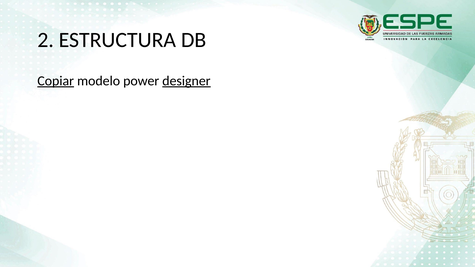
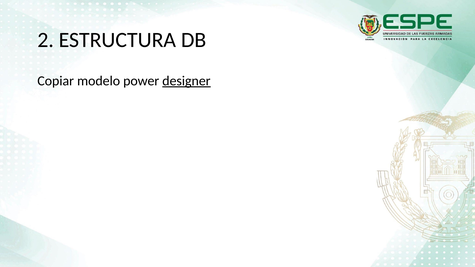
Copiar underline: present -> none (56, 81)
